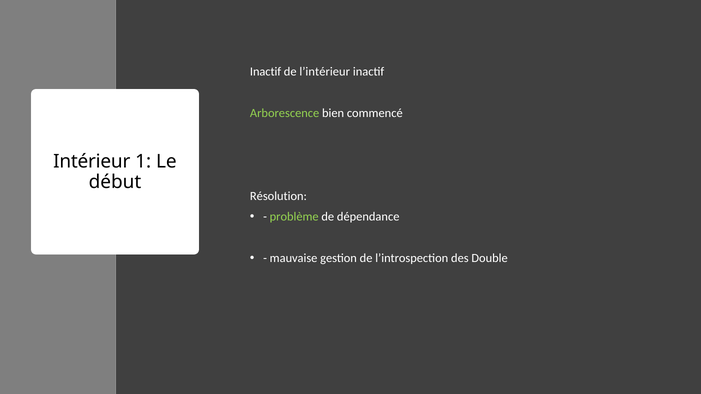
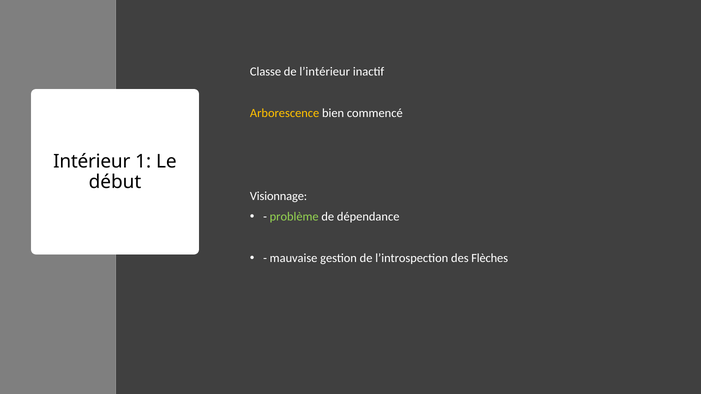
Inactif: Inactif -> Classe (266, 72)
Arborescence colour: light green -> yellow (285, 113)
Résolution: Résolution -> Visionnage (279, 196)
Double: Double -> Flèches (490, 258)
